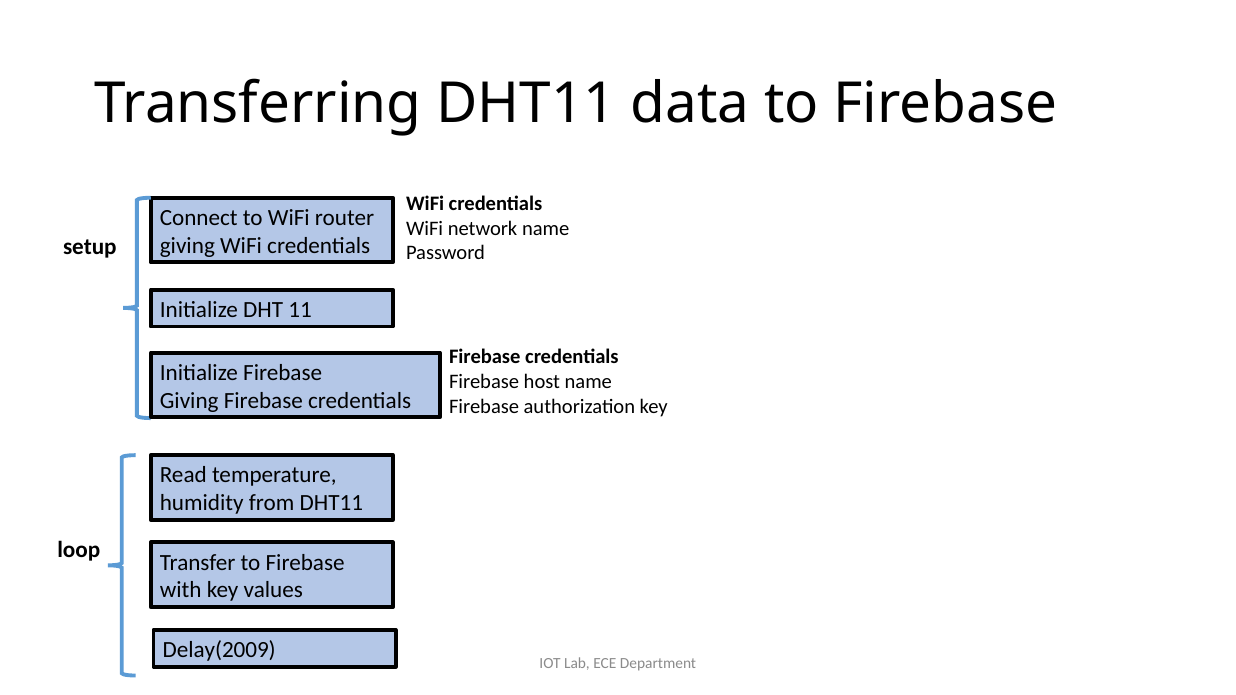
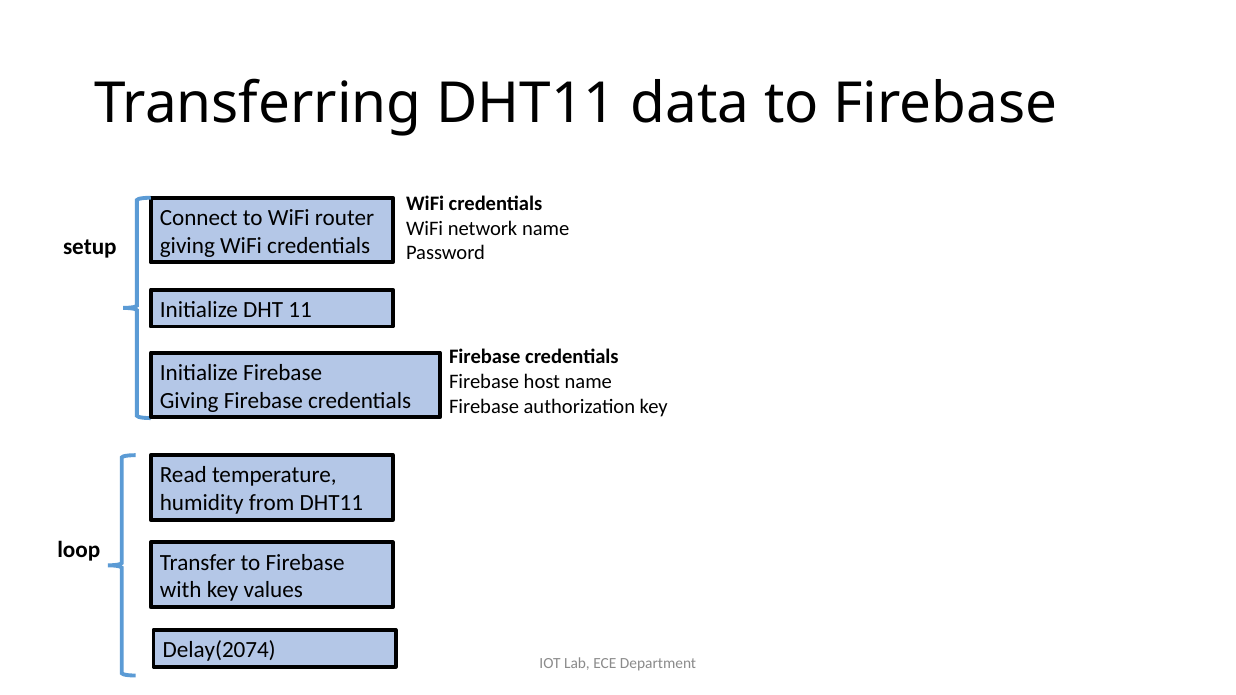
Delay(2009: Delay(2009 -> Delay(2074 (219, 650)
